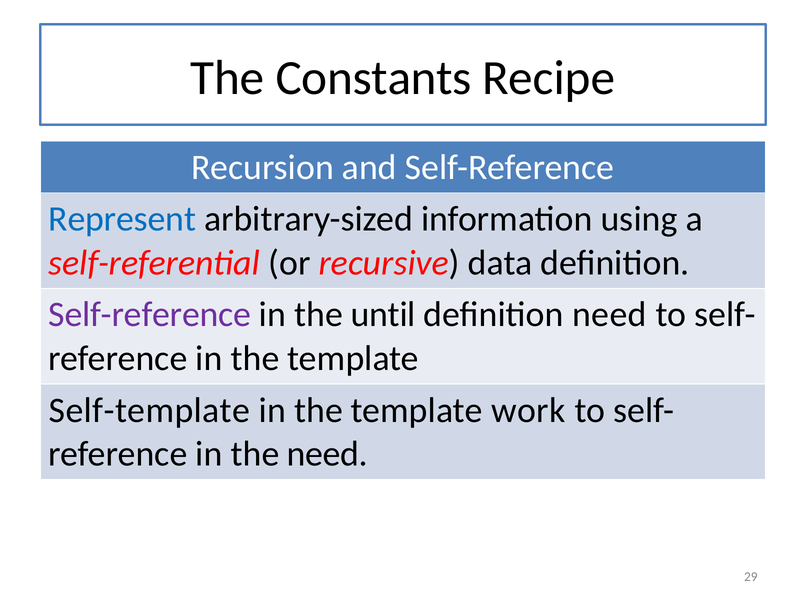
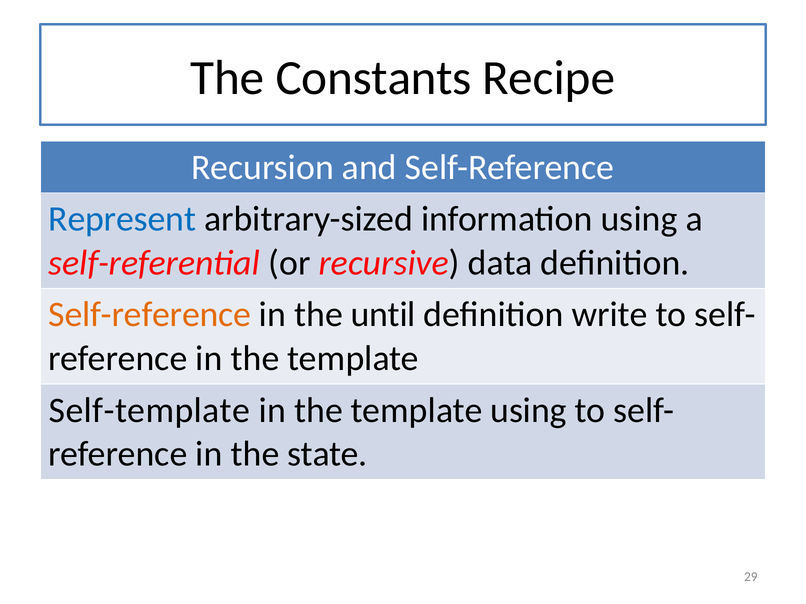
Self-reference colour: purple -> orange (150, 315)
definition need: need -> write (610, 315)
template work: work -> using (528, 411)
the need: need -> state (327, 454)
